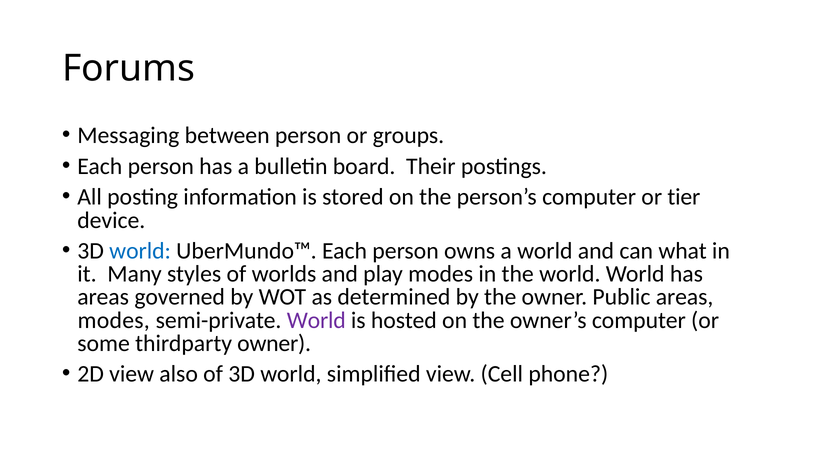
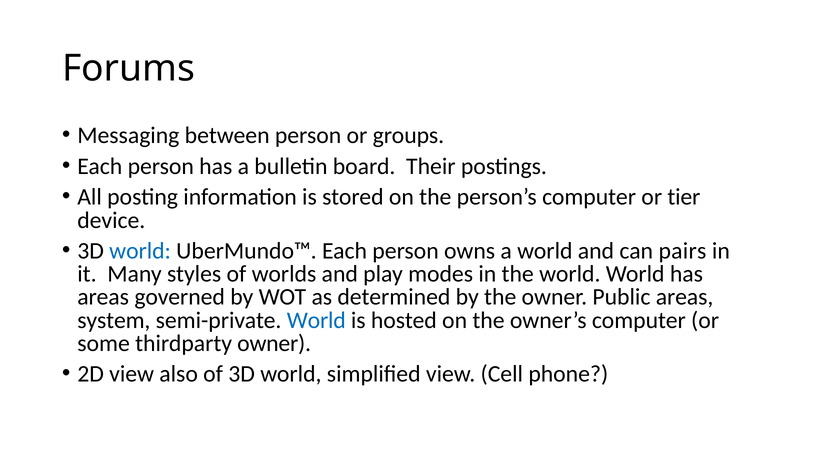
what: what -> pairs (682, 251)
modes: modes -> system (114, 320)
World colour: purple -> blue (316, 320)
